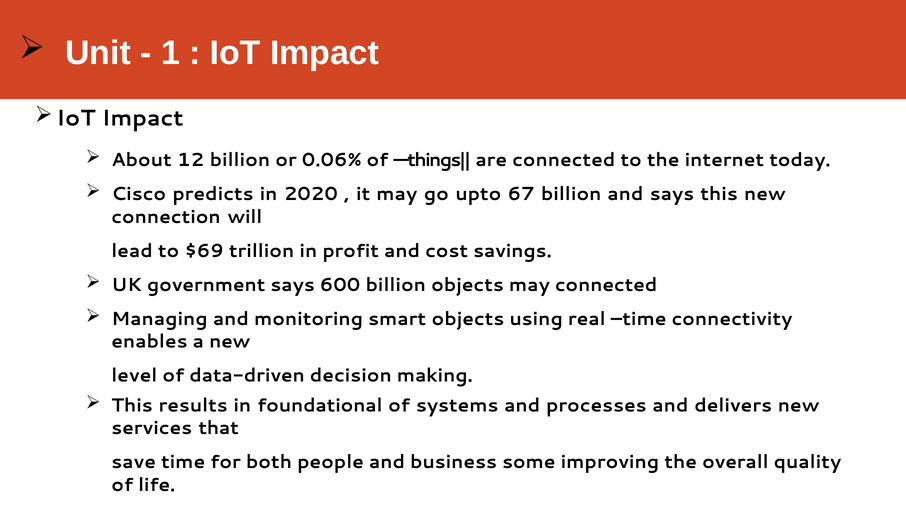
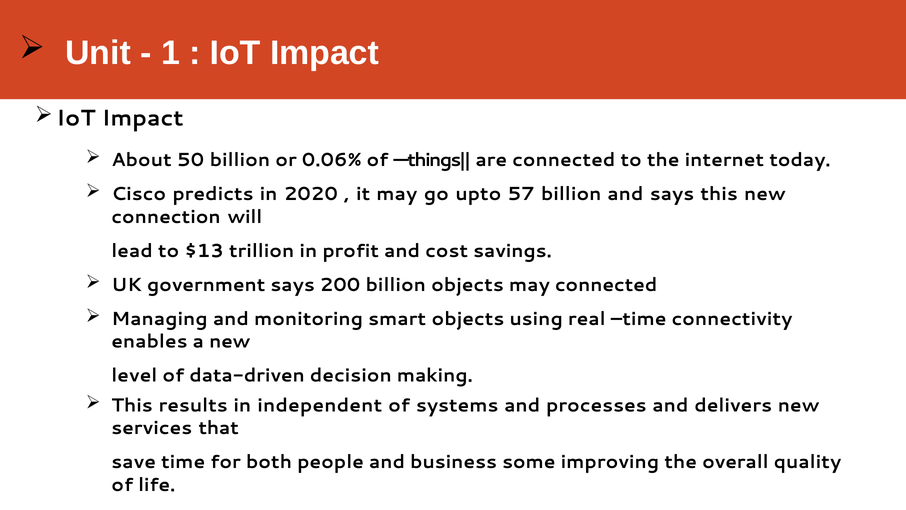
12: 12 -> 50 (191, 160)
67: 67 -> 57 (521, 194)
$69: $69 -> $13 (204, 251)
600: 600 -> 200 (340, 285)
foundational: foundational -> independent (320, 405)
